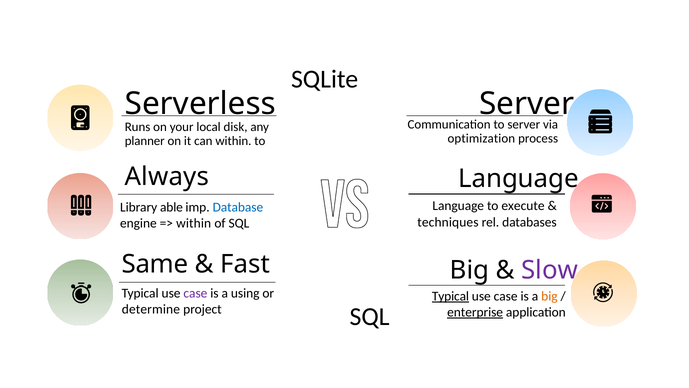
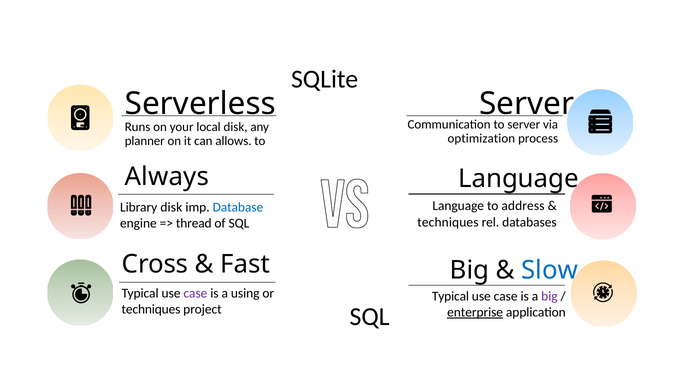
can within: within -> allows (233, 141)
execute: execute -> address (523, 206)
Library able: able -> disk (171, 207)
within: within -> thread (194, 223)
Same: Same -> Cross (155, 264)
Slow colour: purple -> blue (550, 270)
Typical underline: present -> none (450, 296)
big colour: orange -> purple (549, 296)
determine: determine -> techniques (151, 309)
